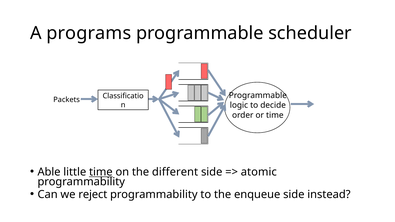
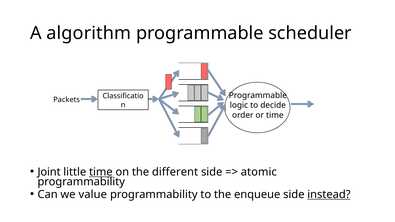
programs: programs -> algorithm (89, 33)
Able: Able -> Joint (49, 172)
reject: reject -> value (93, 195)
instead underline: none -> present (329, 195)
